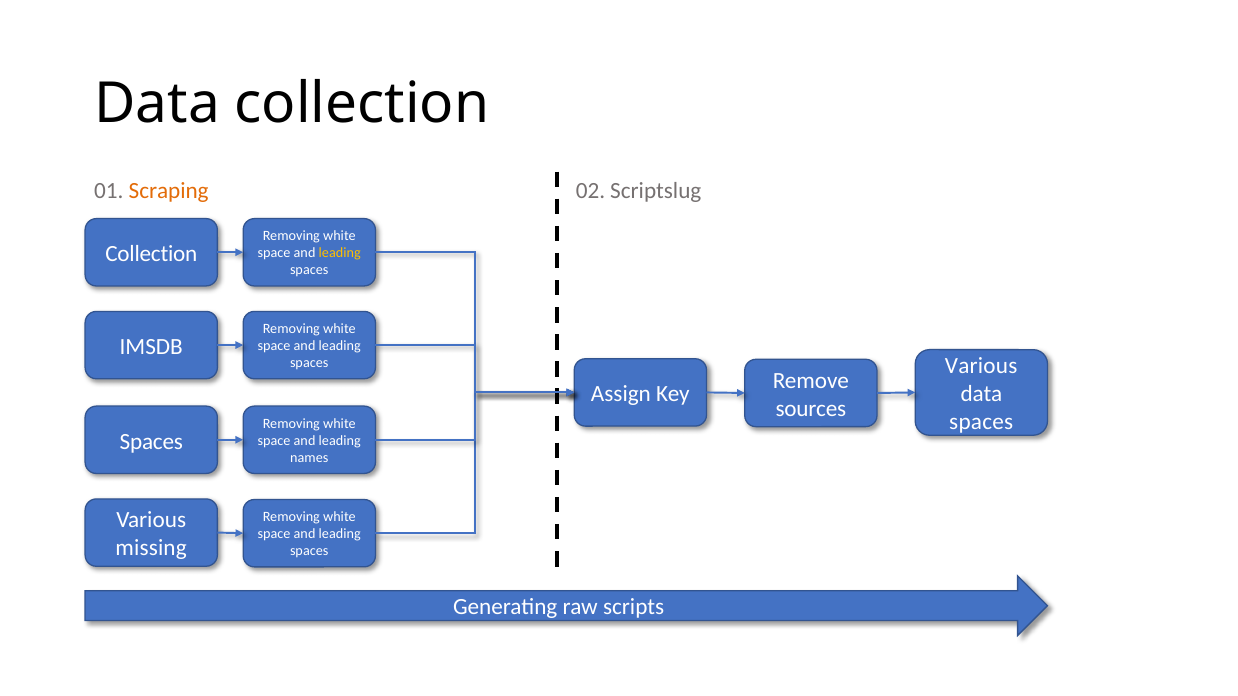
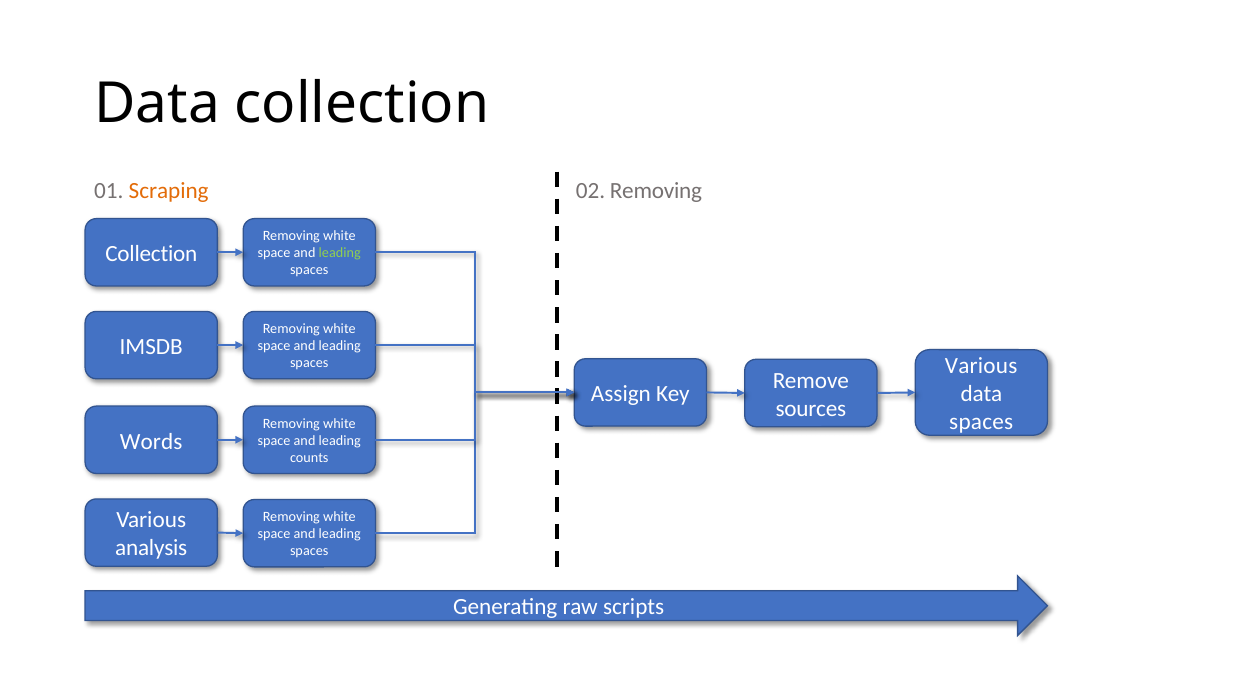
02 Scriptslug: Scriptslug -> Removing (656, 191)
leading colour: yellow -> light green (340, 253)
Spaces: Spaces -> Words (151, 442)
names: names -> counts (309, 458)
missing: missing -> analysis (151, 548)
